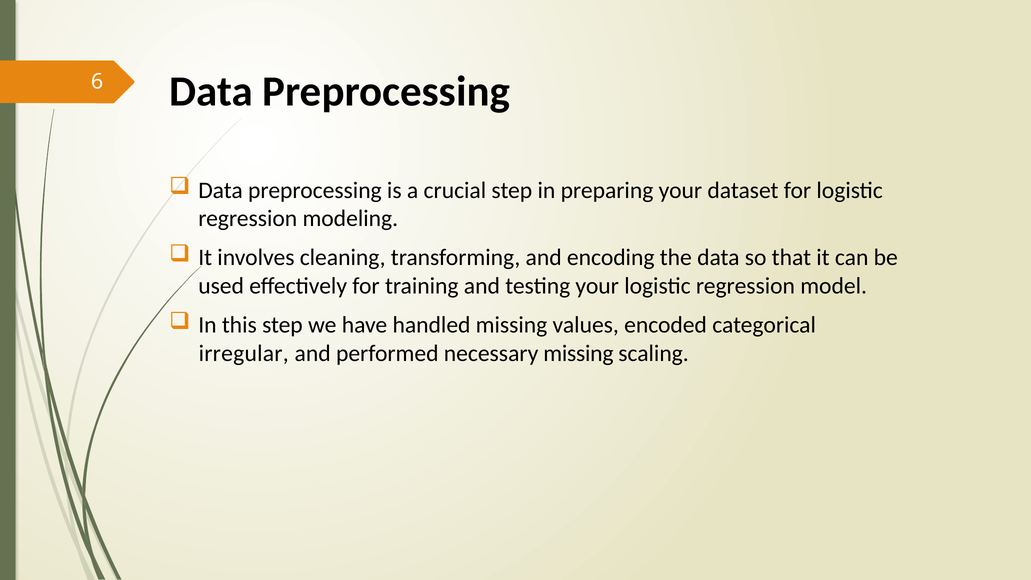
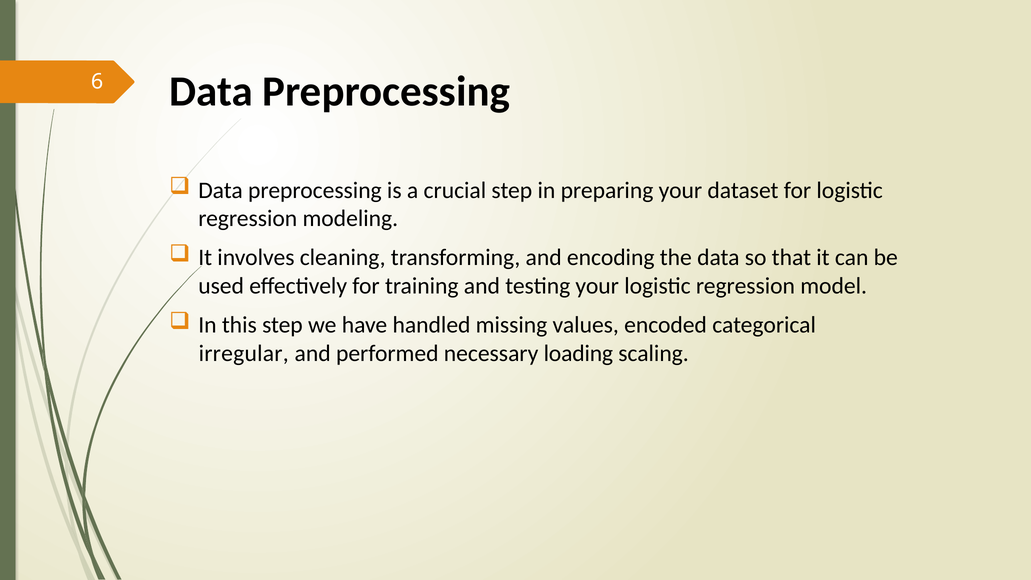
necessary missing: missing -> loading (578, 353)
